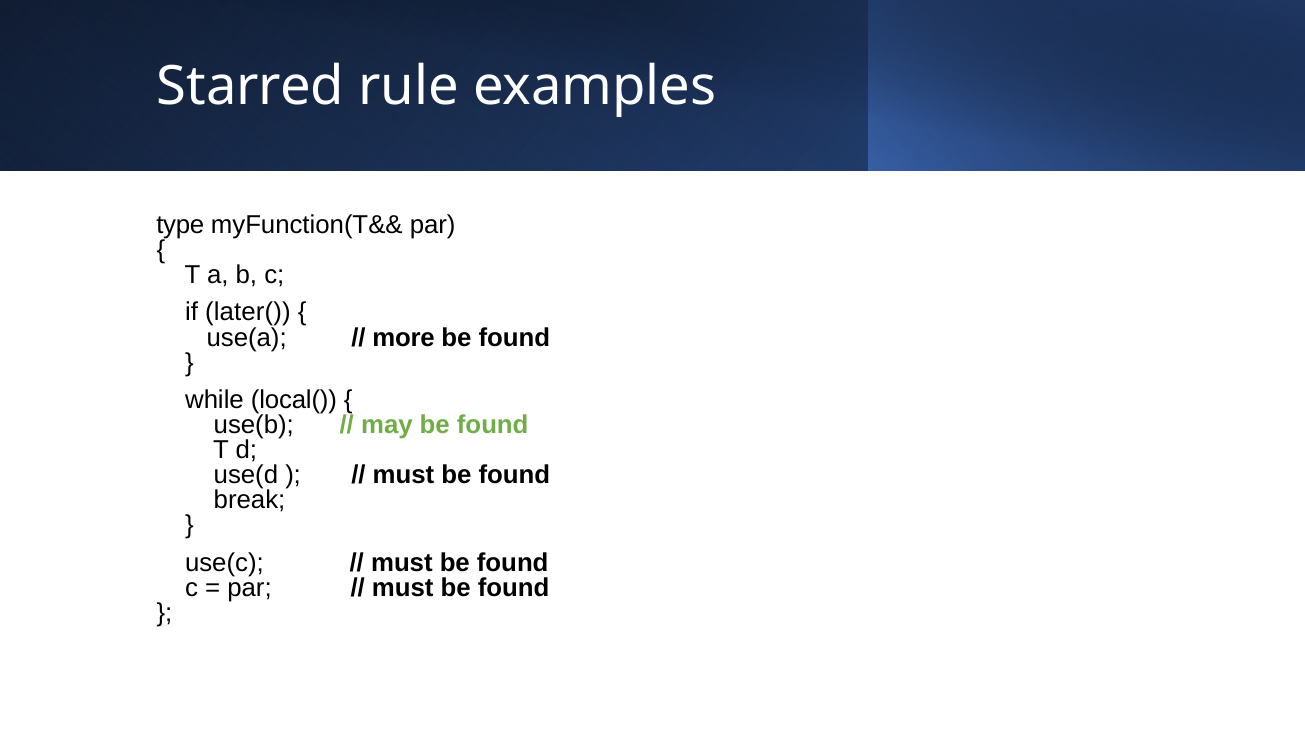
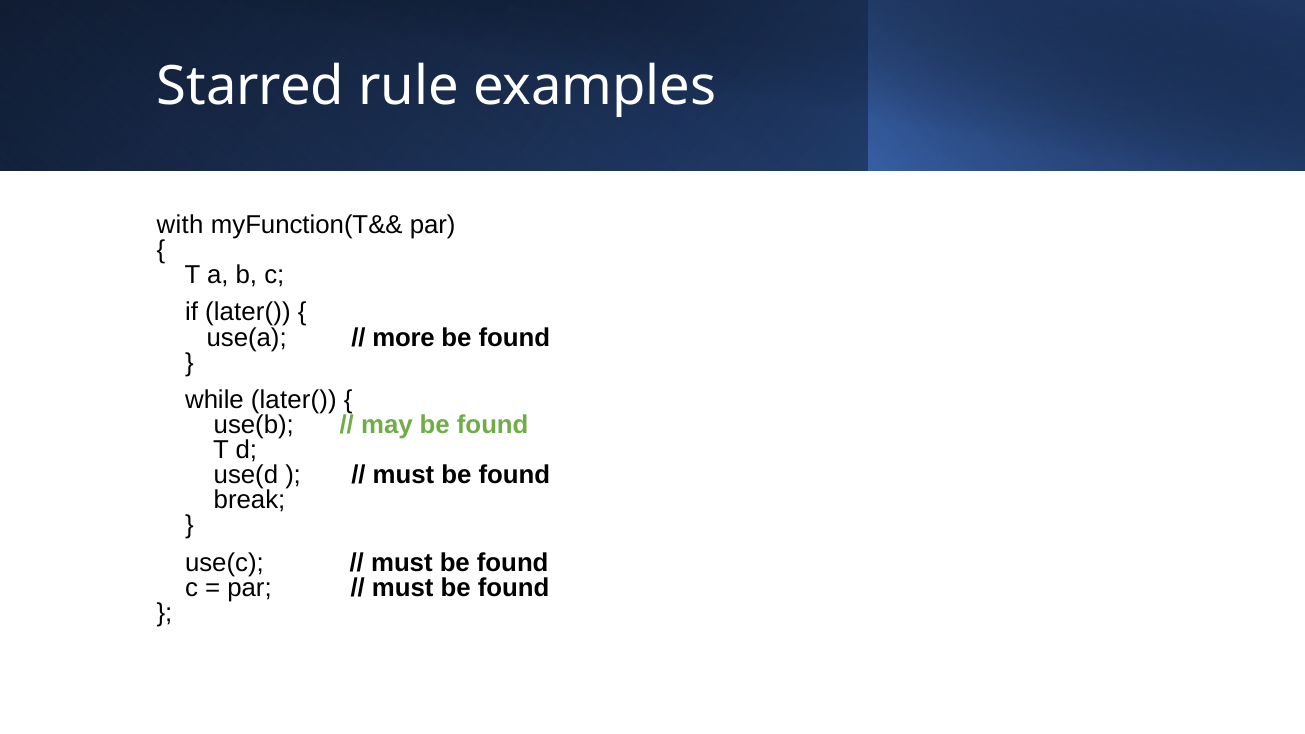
type: type -> with (180, 225)
while local(: local( -> later( (294, 400)
